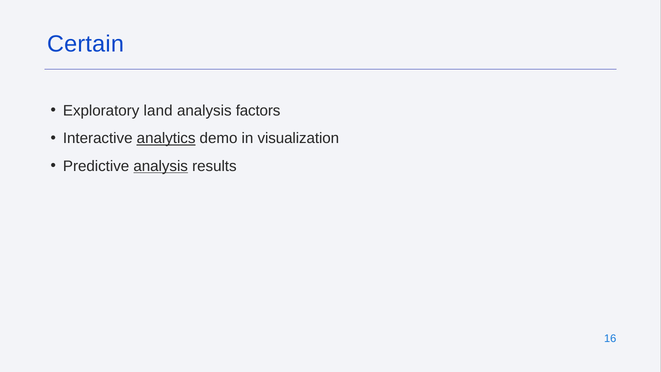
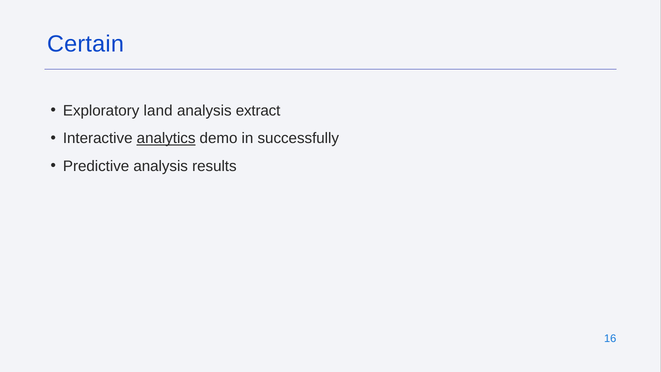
factors: factors -> extract (258, 111)
visualization: visualization -> successfully (298, 138)
analysis underline: present -> none (161, 166)
